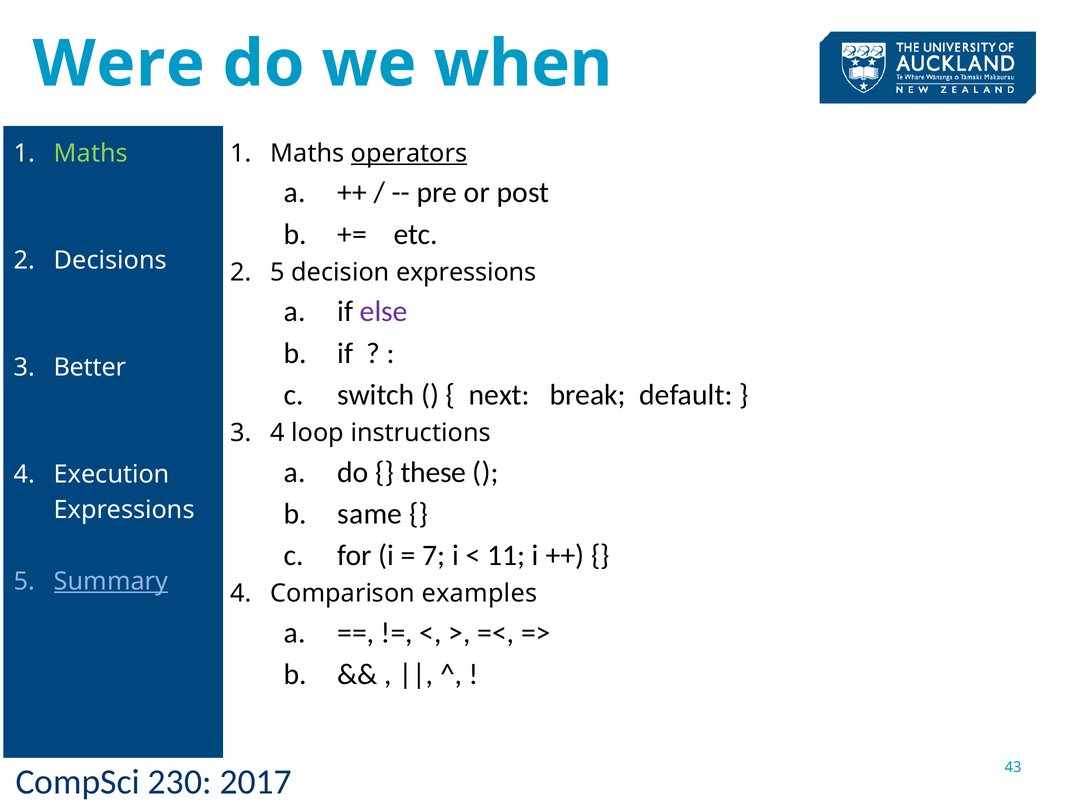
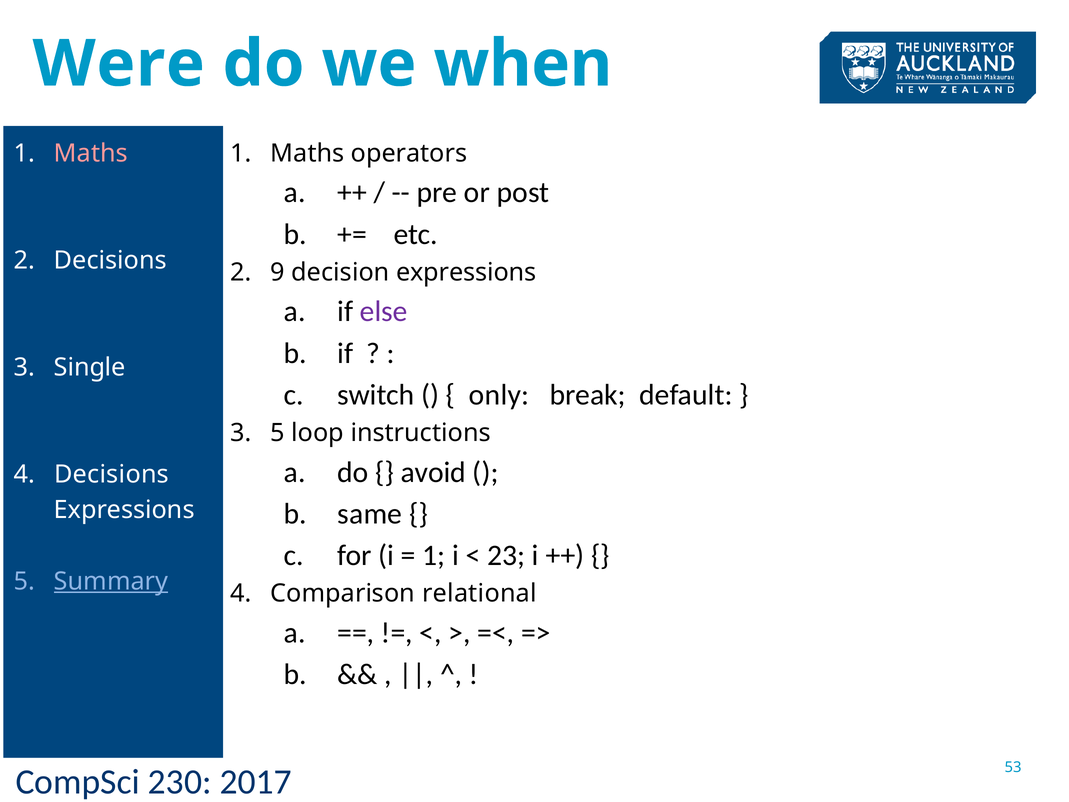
Maths colour: light green -> pink (91, 153)
operators underline: present -> none (409, 153)
5: 5 -> 9 (278, 272)
Better: Better -> Single (90, 367)
next: next -> only (499, 395)
3 4: 4 -> 5 (278, 433)
these: these -> avoid (433, 472)
Execution: Execution -> Decisions (112, 474)
7: 7 -> 1 (434, 555)
11: 11 -> 23 (506, 555)
examples: examples -> relational (479, 593)
43: 43 -> 53 (1013, 767)
